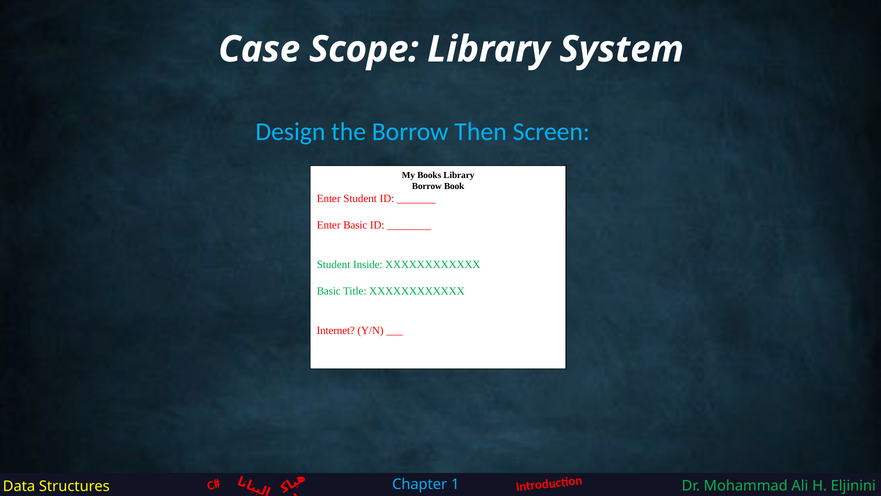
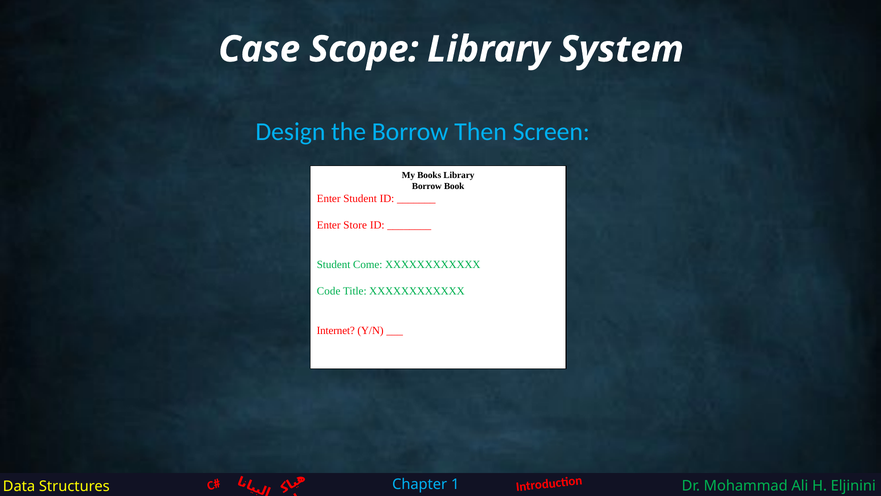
Enter Basic: Basic -> Store (355, 225)
Inside: Inside -> Come (368, 264)
Basic: Basic -> Code (329, 291)
